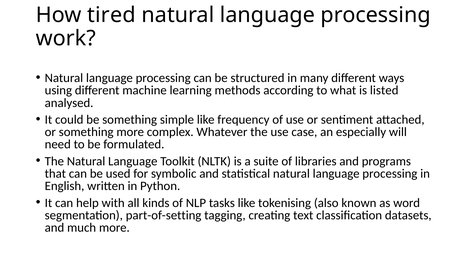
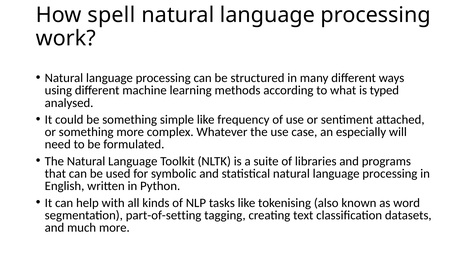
tired: tired -> spell (111, 15)
listed: listed -> typed (384, 90)
